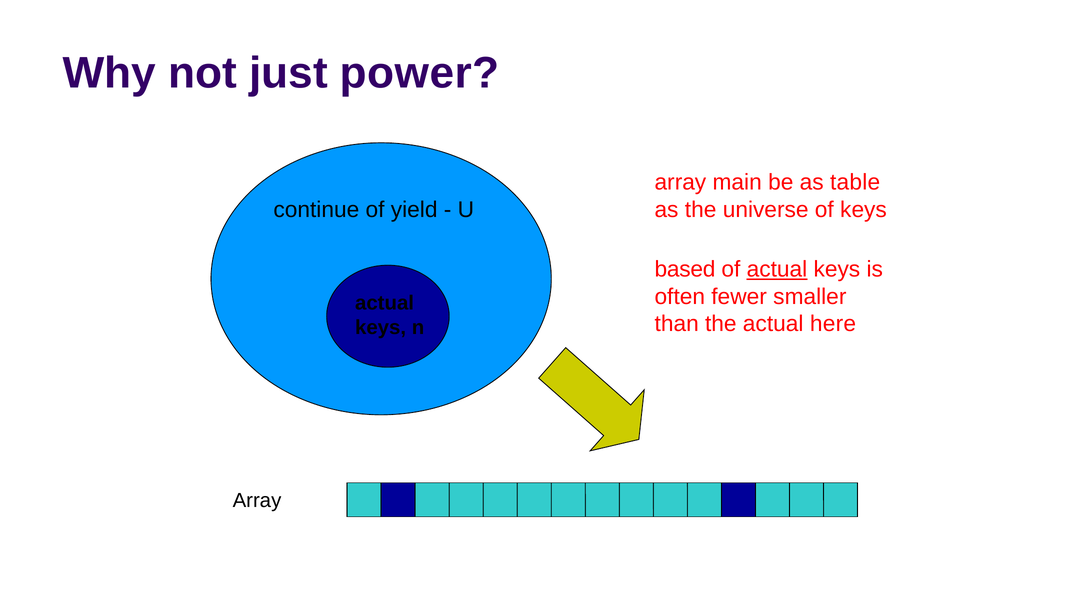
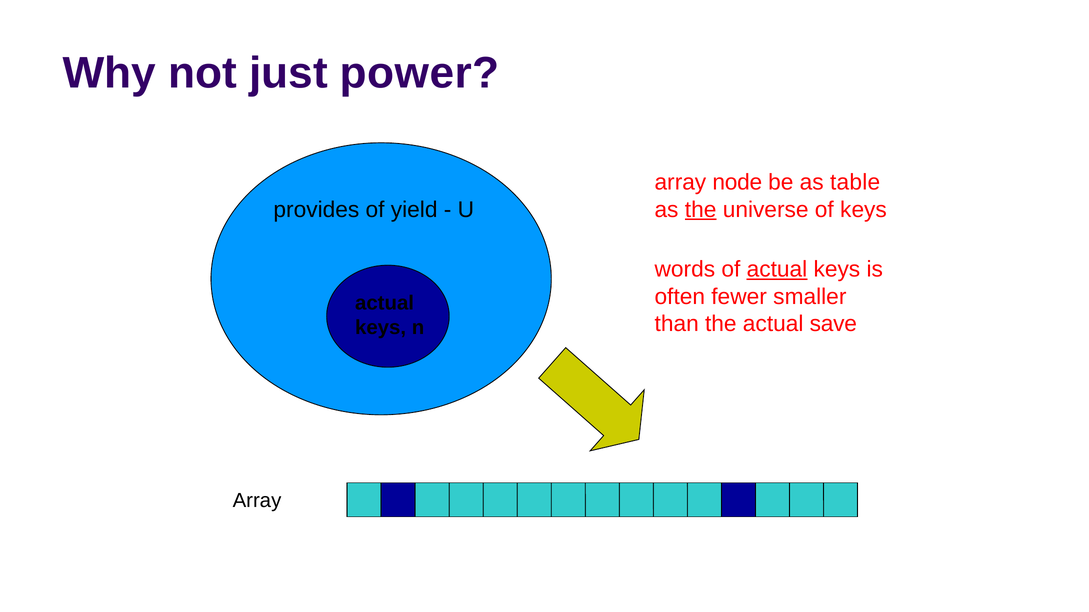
main: main -> node (737, 183)
the underline: none -> present (701, 210)
continue: continue -> provides (316, 210)
based: based -> words (685, 270)
here: here -> save (833, 324)
